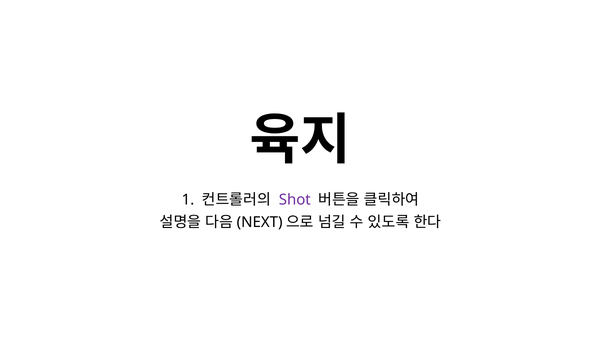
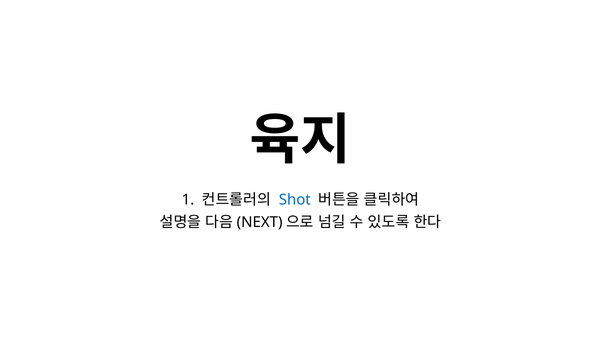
Shot colour: purple -> blue (295, 200)
